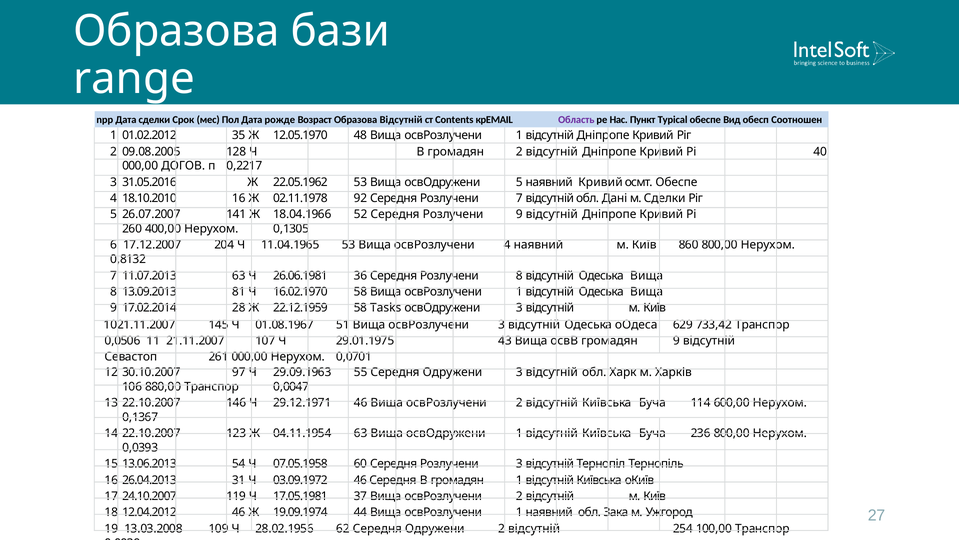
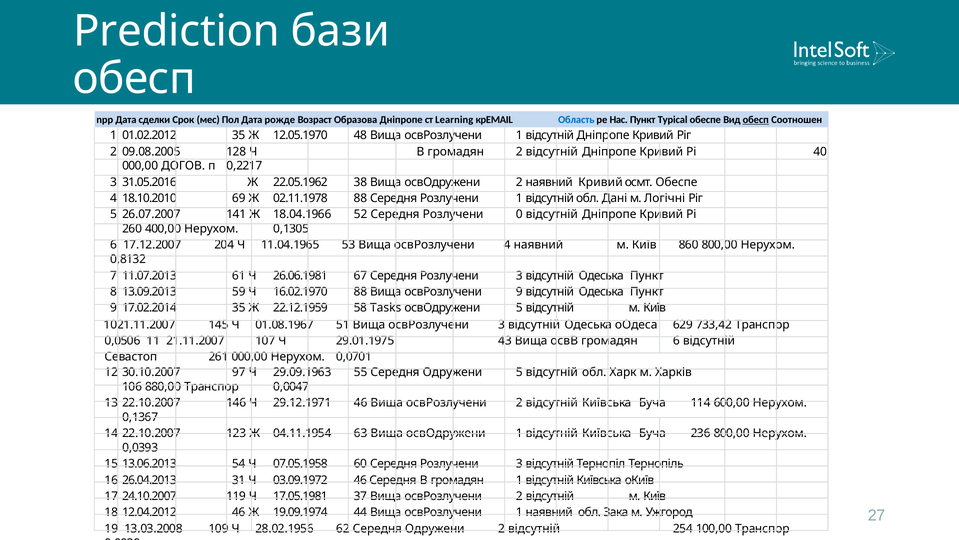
Образова: Образова -> Prediction (177, 31)
range: range -> обесп (134, 79)
Відсутній: Відсутній -> Дніпропе (401, 120)
Contents: Contents -> Learning (454, 120)
Область colour: purple -> blue (576, 120)
обесп underline: none -> present (756, 120)
22.05.1962 53: 53 -> 38 (360, 182)
5: 5 -> 2 (519, 182)
16: 16 -> 69 (239, 198)
02.11.1978 92: 92 -> 88 (360, 198)
Розлучени 7: 7 -> 1 (519, 198)
м Сделки: Сделки -> Логічні (665, 198)
Розлучени 9: 9 -> 0 (519, 214)
11.07.2013 63: 63 -> 61 (239, 275)
36: 36 -> 67 (360, 275)
8: 8 -> 3 (519, 275)
Вища: Вища -> Пункт (647, 275)
81: 81 -> 59 (239, 291)
16.02.1970 58: 58 -> 88 (360, 291)
1: 1 -> 9 (519, 291)
Вища: Вища -> Пункт (647, 291)
17.02.2014 28: 28 -> 35 (239, 308)
освОдружени 3: 3 -> 5 (519, 308)
громадян 9: 9 -> 6 (676, 341)
Одружени 3: 3 -> 5 (519, 372)
